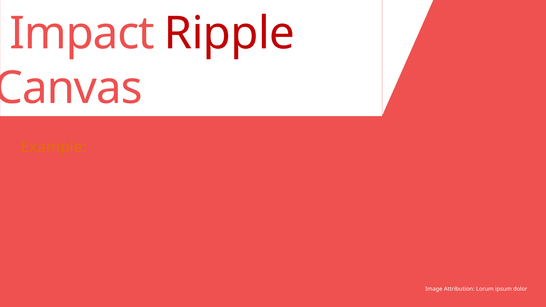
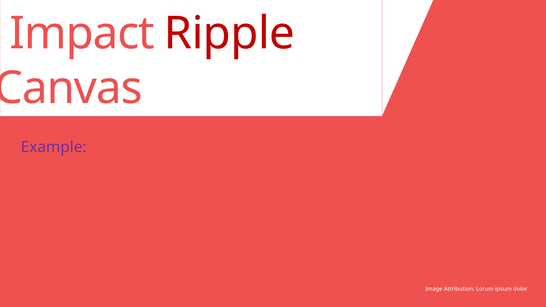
Example colour: orange -> purple (54, 147)
